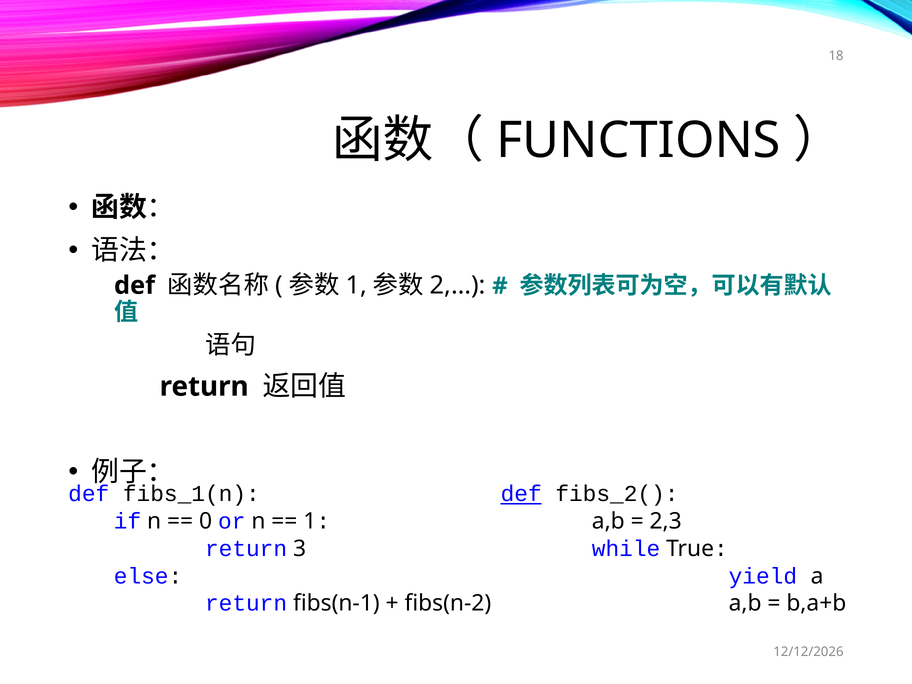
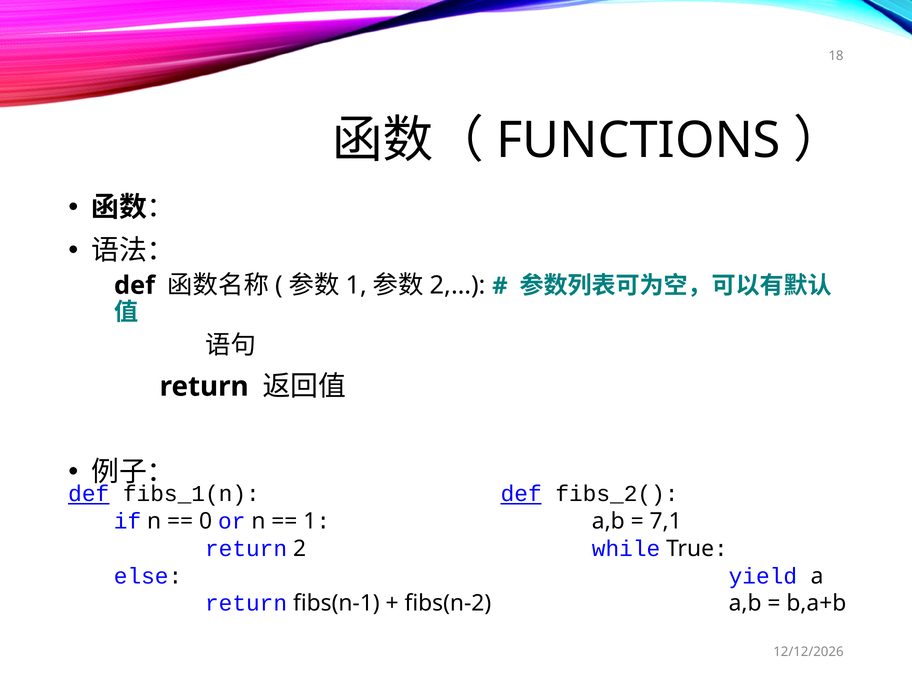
def underline: none -> present (89, 494)
2,3: 2,3 -> 7,1 (666, 521)
3: 3 -> 2 (300, 549)
